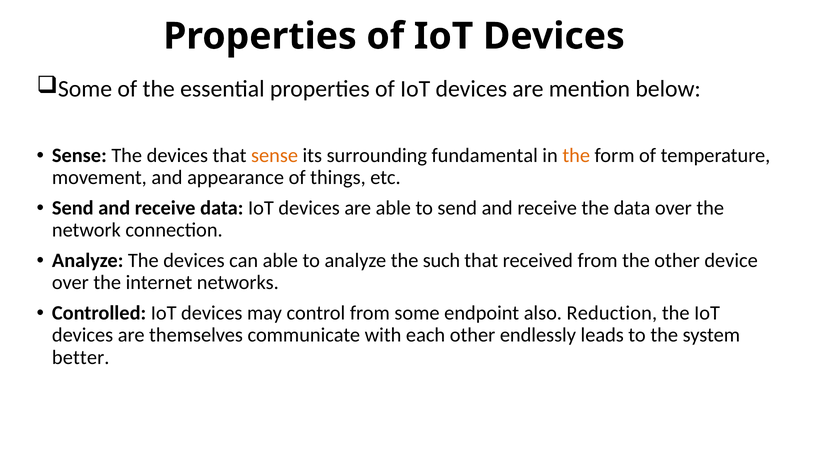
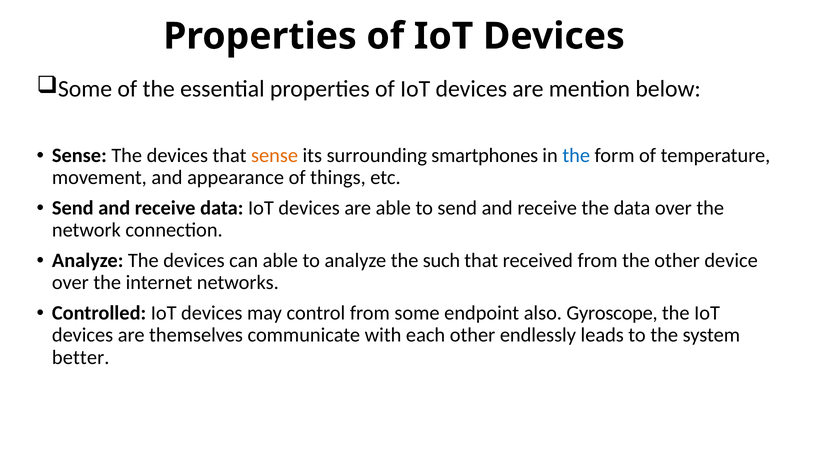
fundamental: fundamental -> smartphones (485, 155)
the colour: orange -> blue (576, 155)
Reduction: Reduction -> Gyroscope (612, 313)
